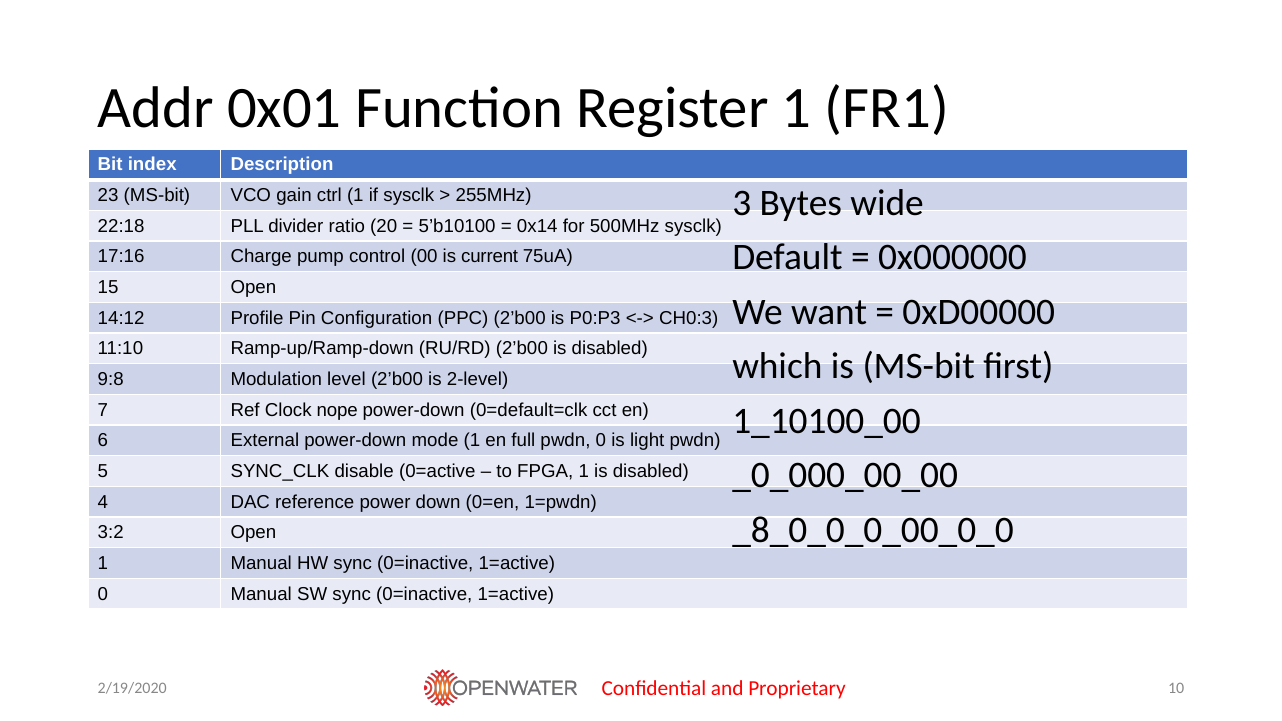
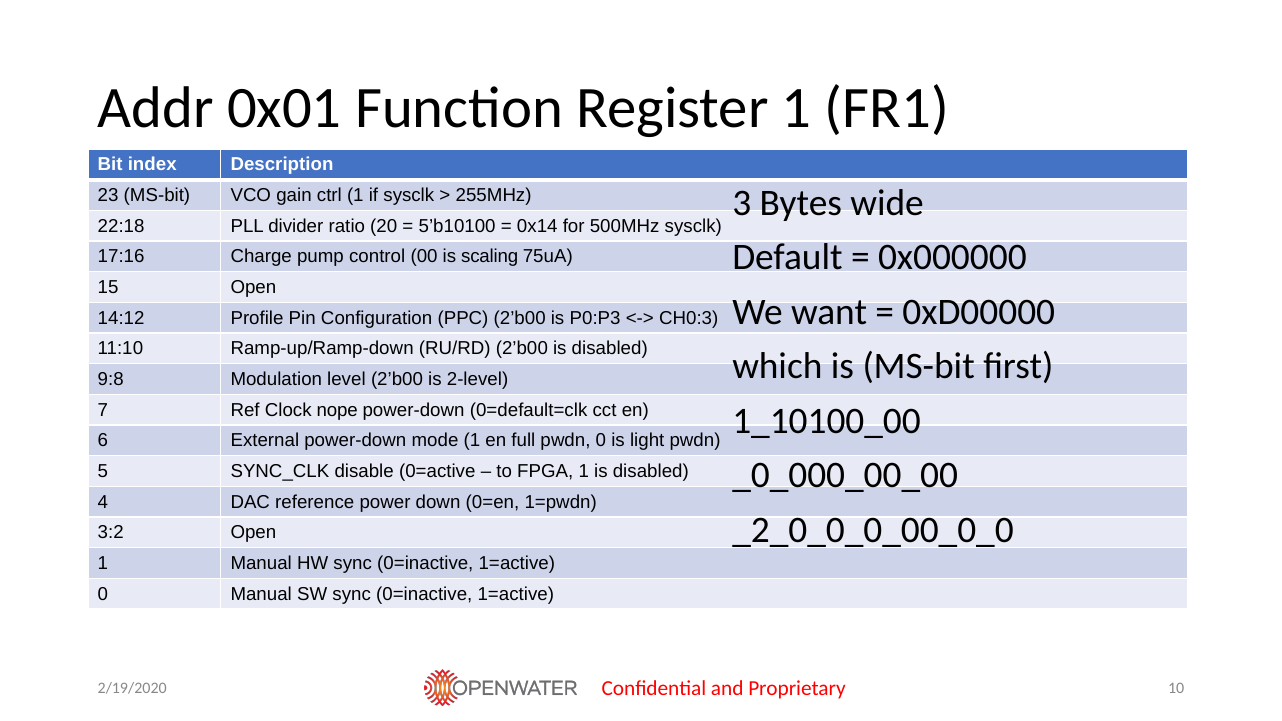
current: current -> scaling (490, 257)
_8_0_0_0_00_0_0: _8_0_0_0_00_0_0 -> _2_0_0_0_00_0_0 (873, 530)
